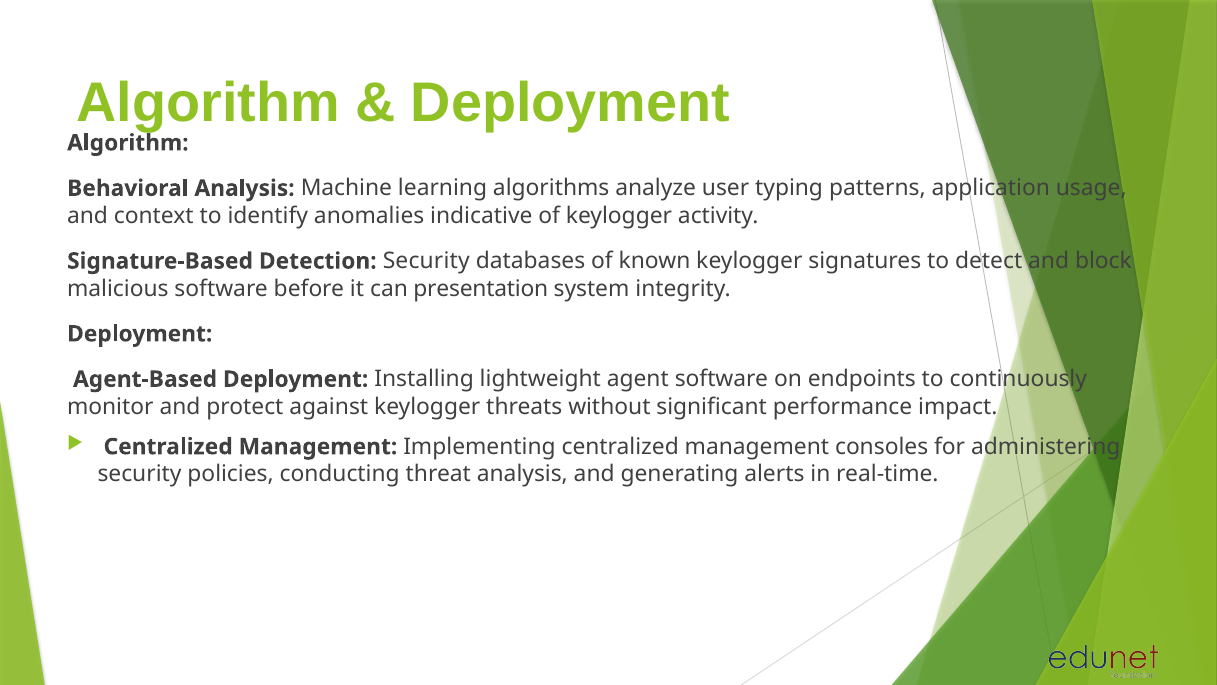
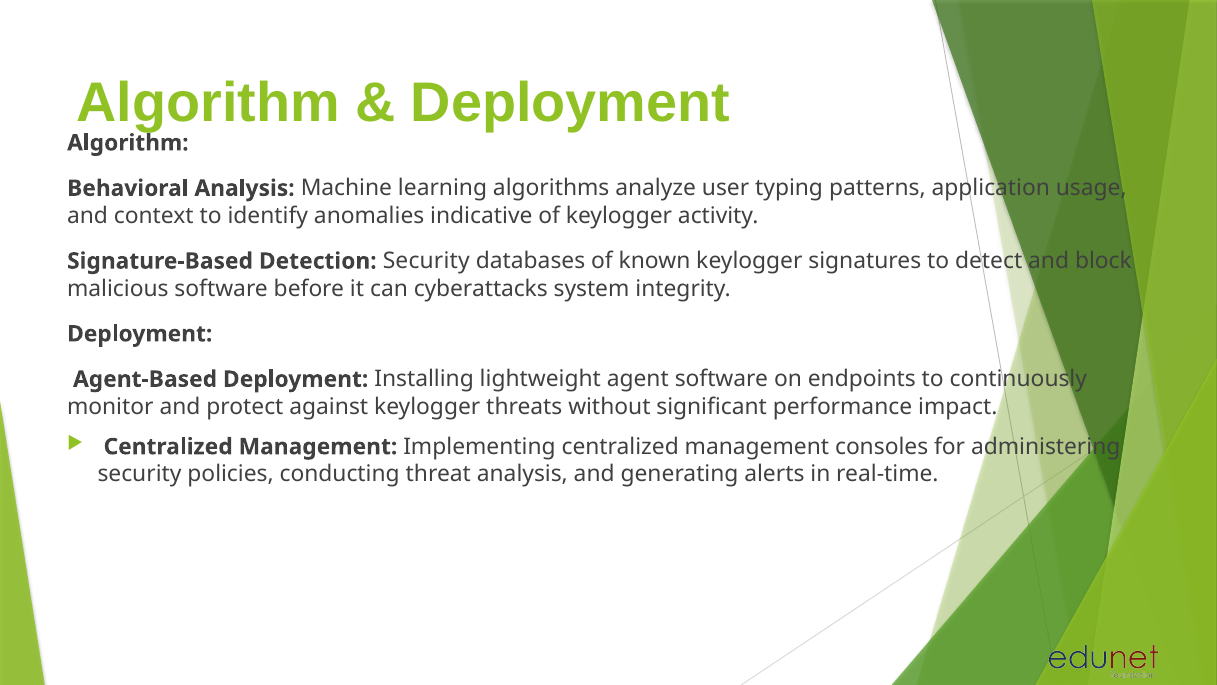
presentation: presentation -> cyberattacks (481, 288)
